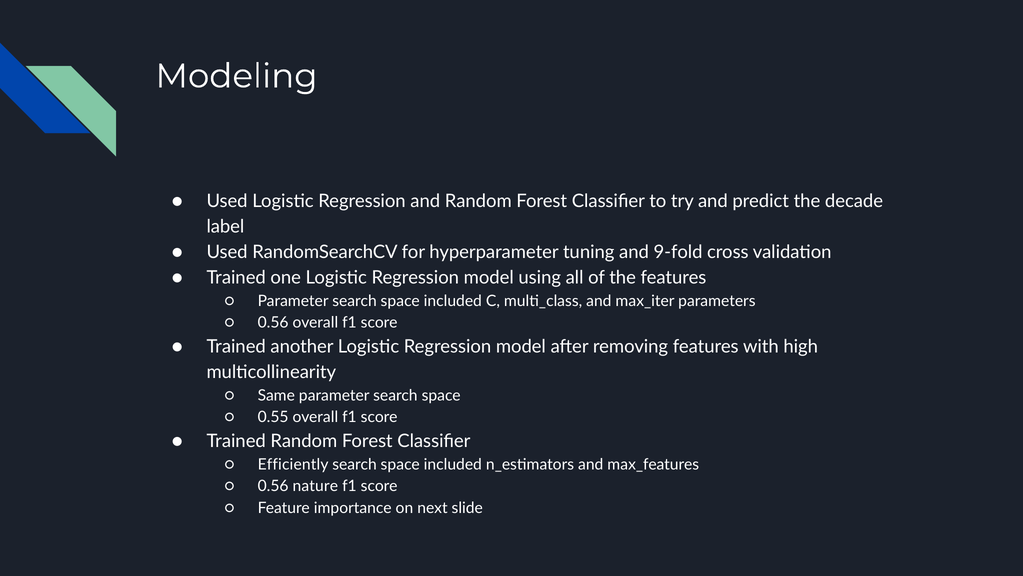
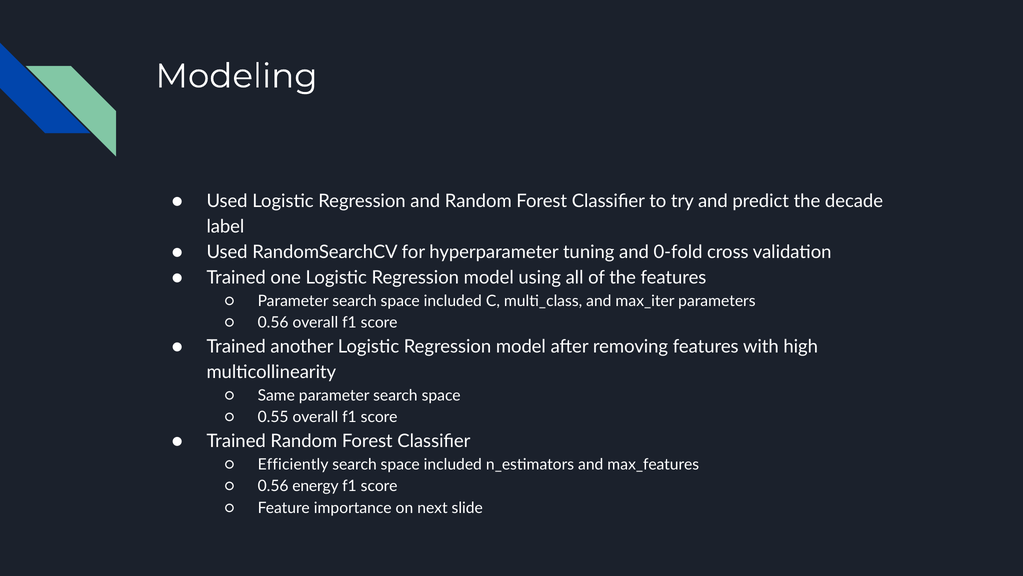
9-fold: 9-fold -> 0-fold (678, 252)
nature: nature -> energy (315, 486)
